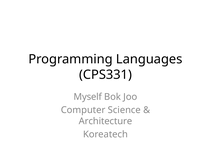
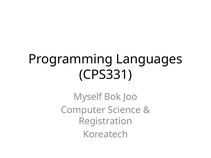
Architecture: Architecture -> Registration (105, 121)
